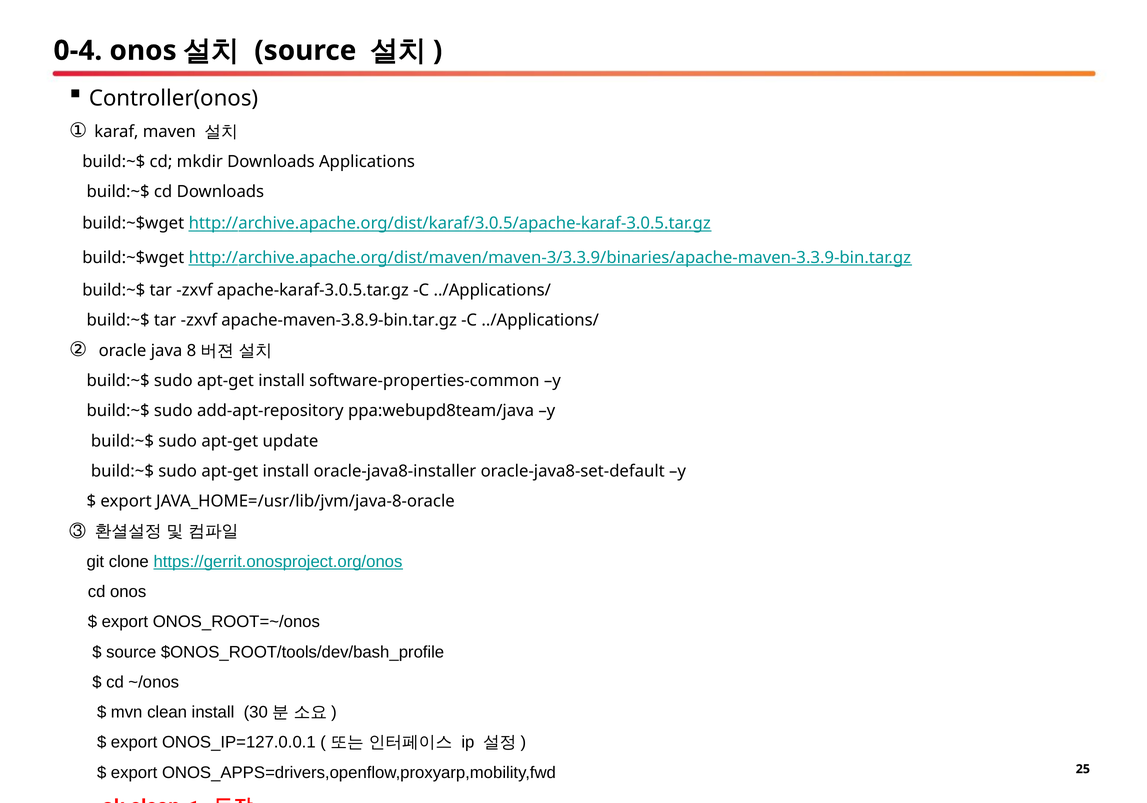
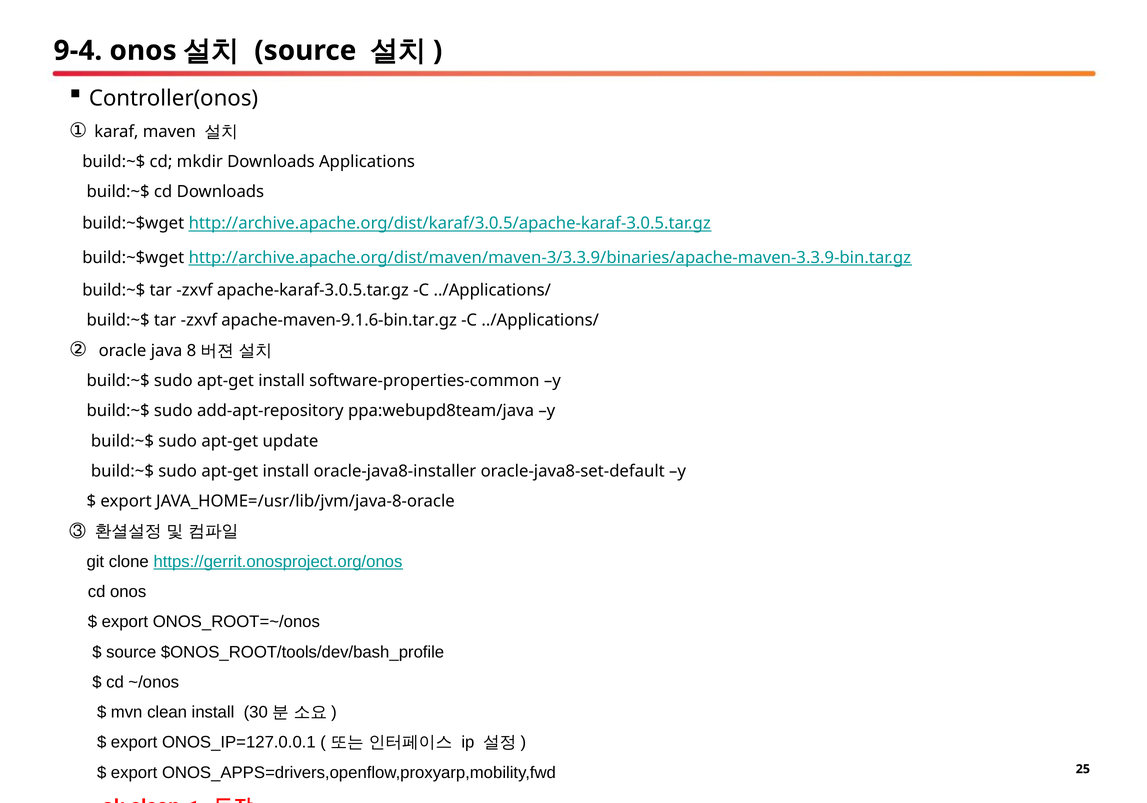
0-4: 0-4 -> 9-4 (78, 51)
apache-maven-3.8.9-bin.tar.gz: apache-maven-3.8.9-bin.tar.gz -> apache-maven-9.1.6-bin.tar.gz (339, 320)
